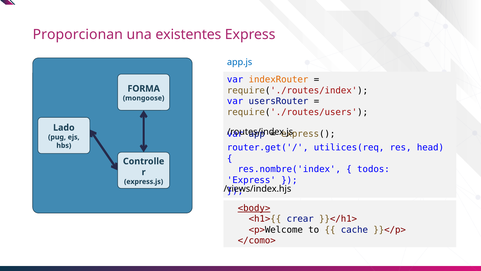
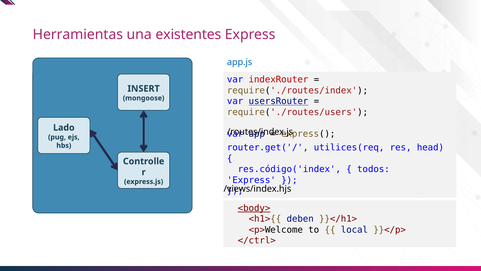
Proporcionan: Proporcionan -> Herramientas (78, 35)
indexRouter colour: orange -> red (278, 79)
FORMA: FORMA -> INSERT (144, 88)
usersRouter underline: none -> present (278, 101)
res.nombre('index: res.nombre('index -> res.código('index (289, 169)
crear: crear -> deben (300, 219)
cache: cache -> local (354, 229)
</como>: </como> -> </ctrl> (257, 240)
